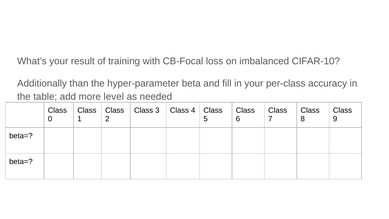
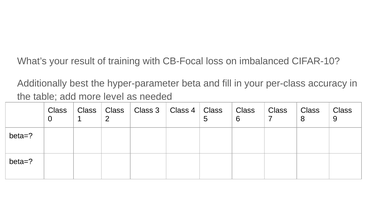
than: than -> best (79, 83)
